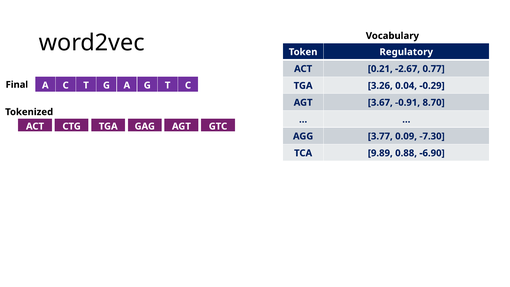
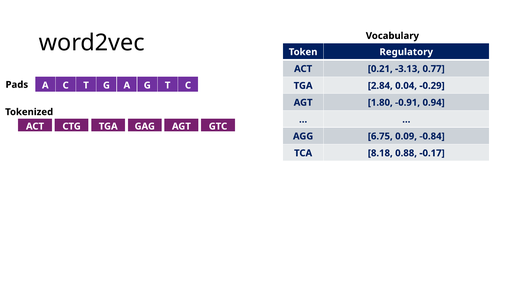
-2.67: -2.67 -> -3.13 (408, 69)
Final: Final -> Pads (17, 85)
3.26: 3.26 -> 2.84 (380, 86)
3.67: 3.67 -> 1.80 (380, 102)
8.70: 8.70 -> 0.94 (434, 102)
3.77: 3.77 -> 6.75 (380, 136)
-7.30: -7.30 -> -0.84 (432, 136)
9.89: 9.89 -> 8.18 (380, 153)
-6.90: -6.90 -> -0.17 (432, 153)
